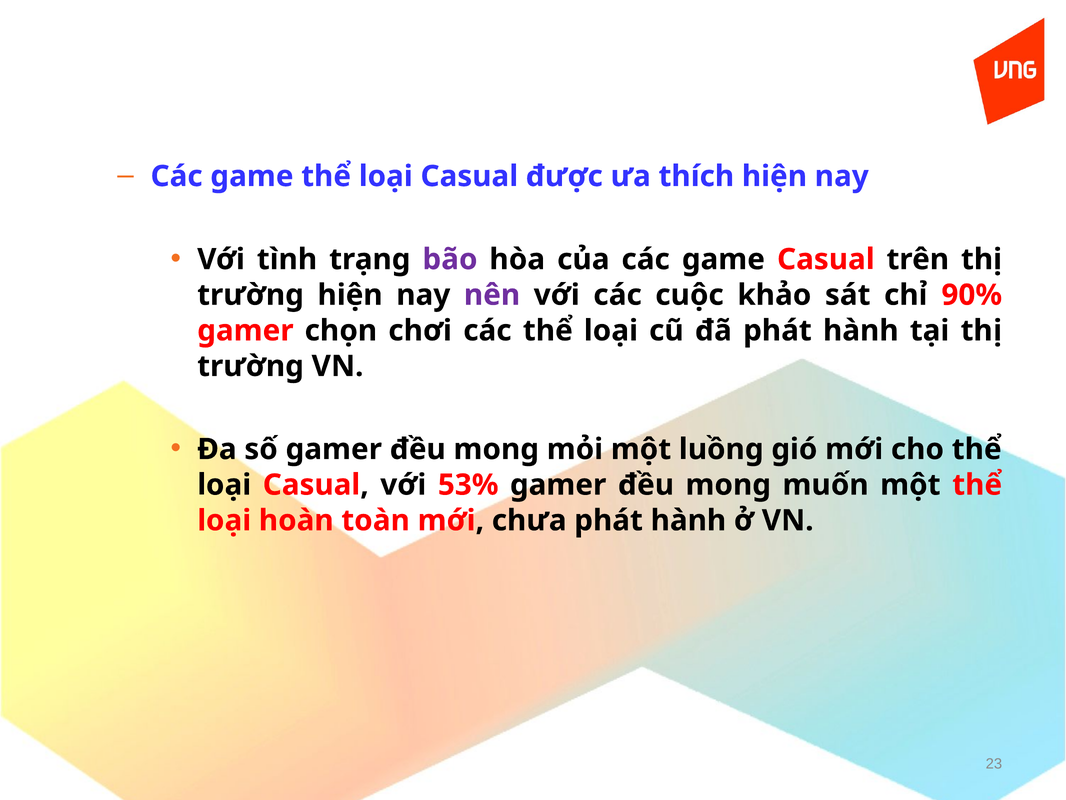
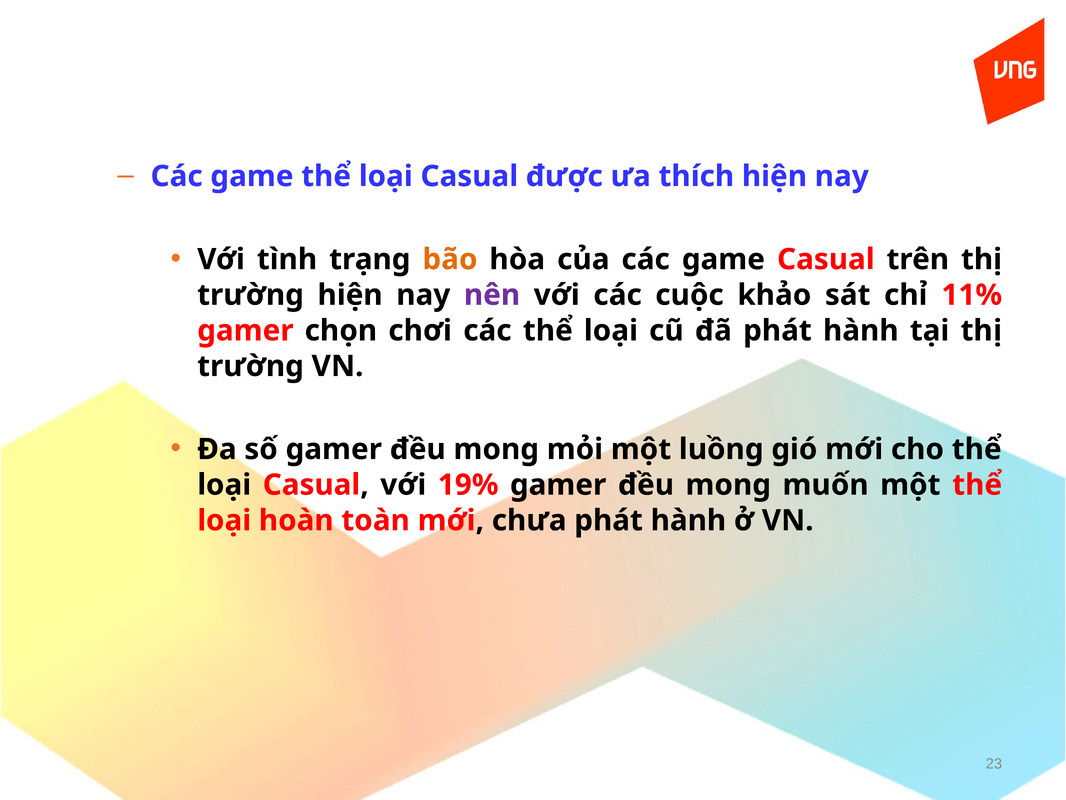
bão colour: purple -> orange (450, 259)
90%: 90% -> 11% (972, 295)
53%: 53% -> 19% (468, 485)
